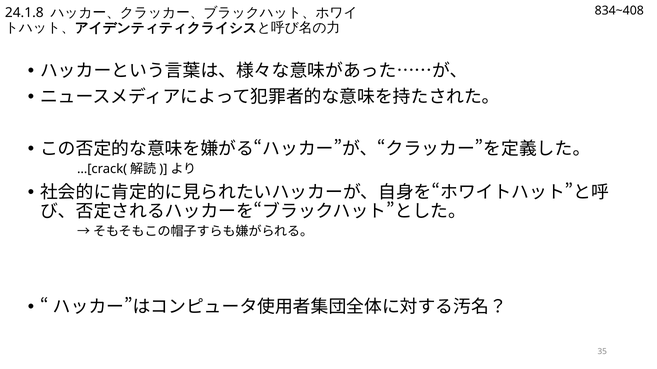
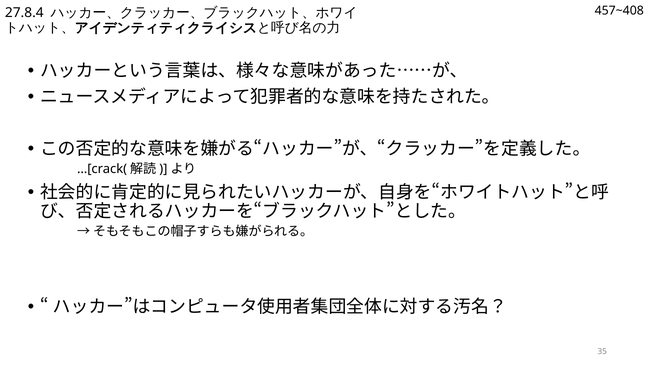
834~408: 834~408 -> 457~408 (619, 11)
24.1.8: 24.1.8 -> 27.8.4 (24, 13)
